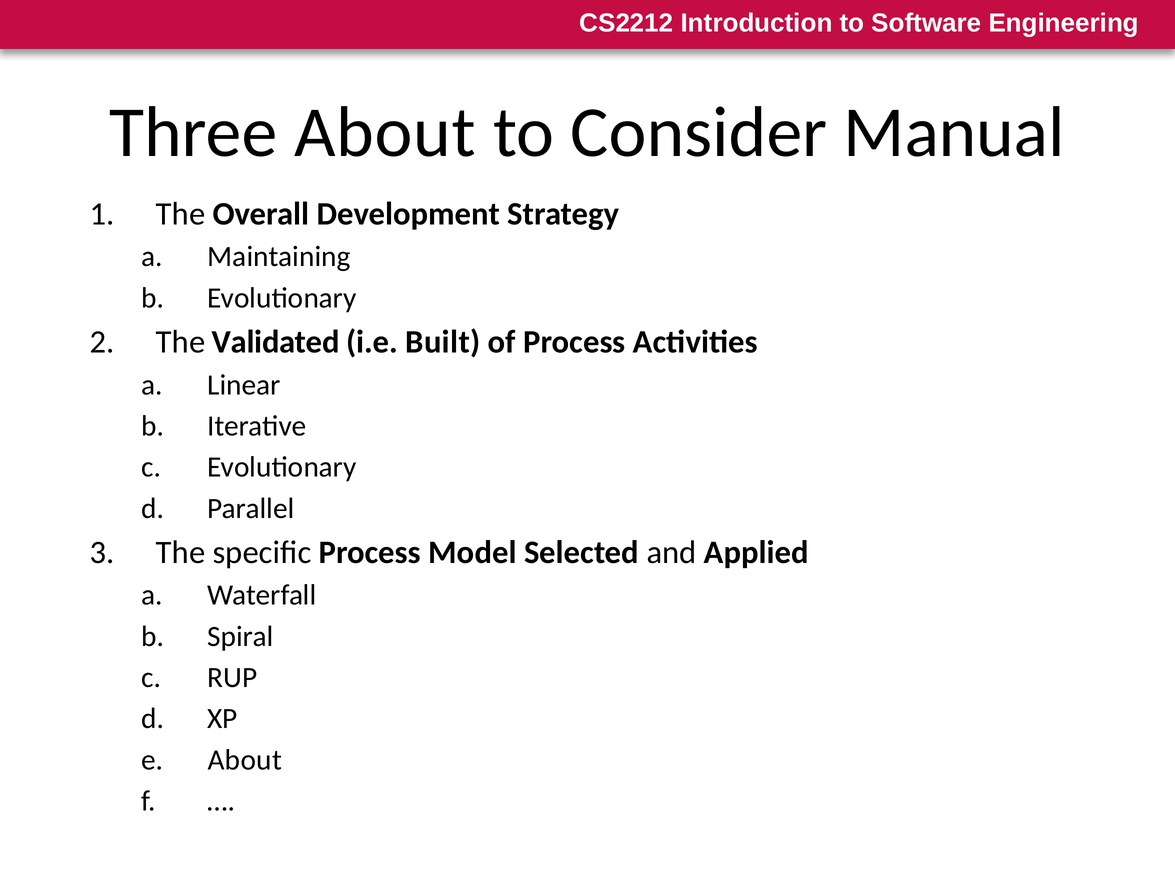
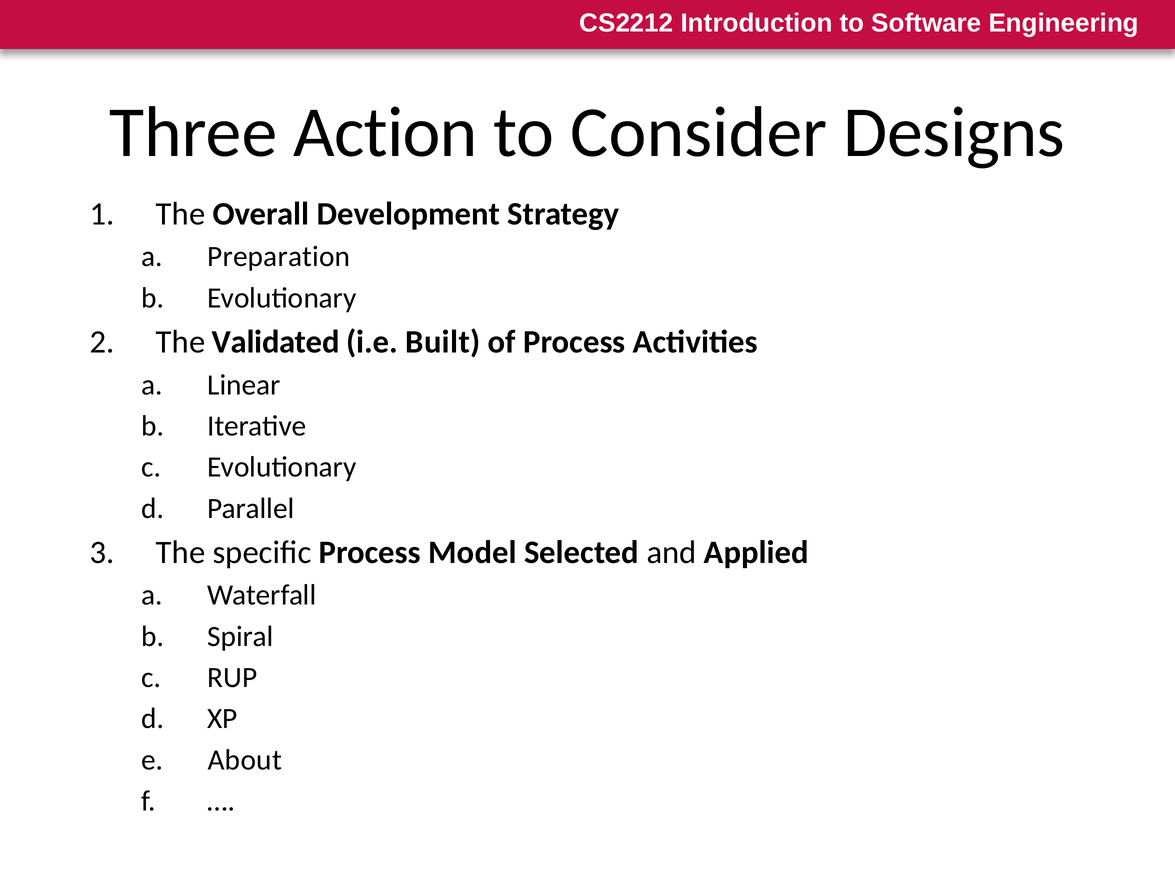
Three About: About -> Action (386, 132)
Manual: Manual -> Designs (954, 132)
Maintaining: Maintaining -> Preparation (279, 257)
